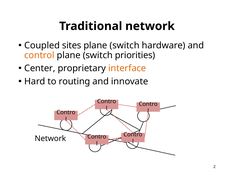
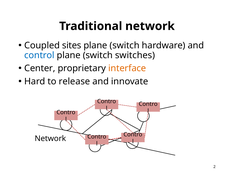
control colour: orange -> blue (39, 55)
priorities: priorities -> switches (135, 55)
routing: routing -> release (74, 82)
